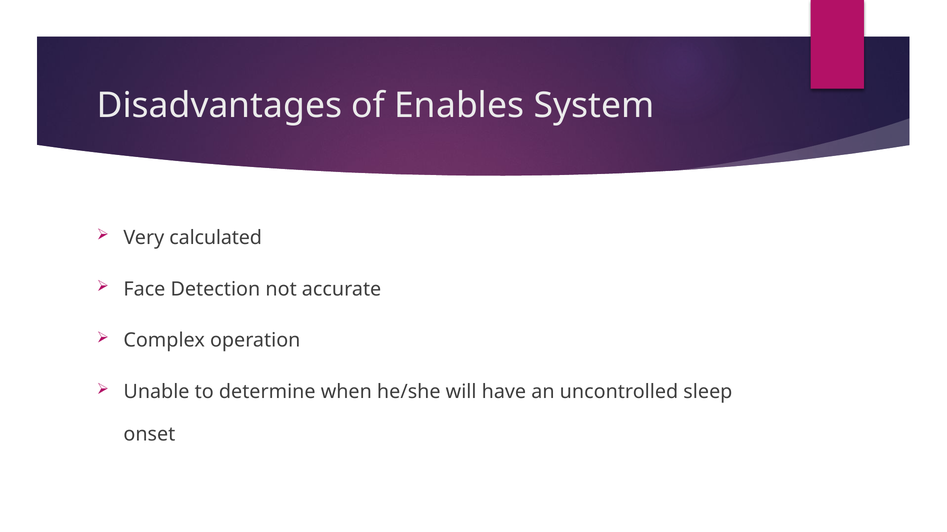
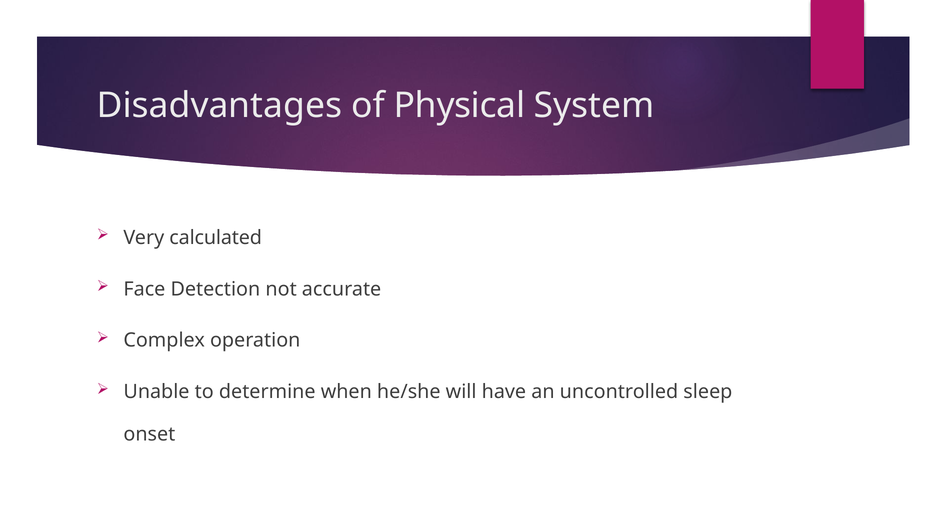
Enables: Enables -> Physical (459, 106)
